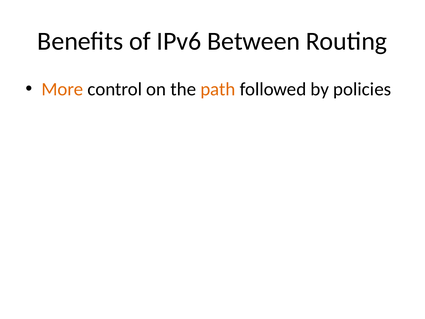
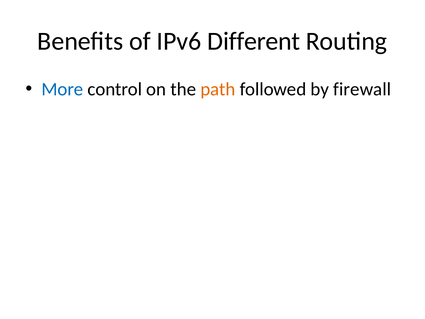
Between: Between -> Different (254, 41)
More colour: orange -> blue (62, 89)
policies: policies -> firewall (362, 89)
